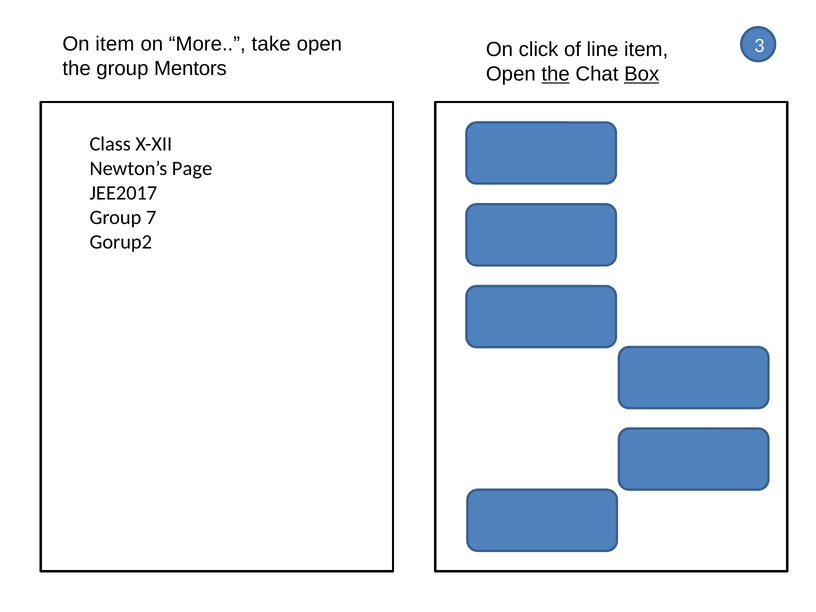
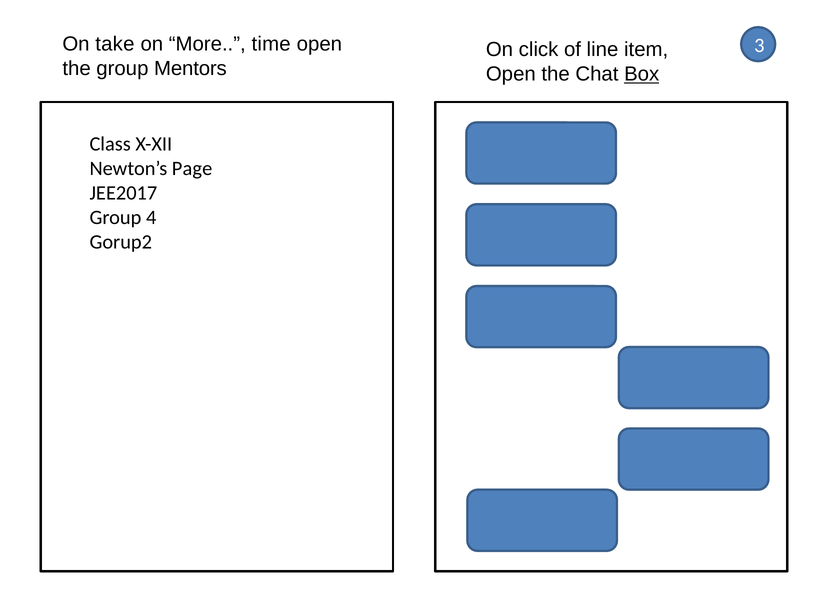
On item: item -> take (115, 44)
take: take -> time (271, 44)
the underline: present -> none (556, 74)
7: 7 -> 4 (151, 218)
